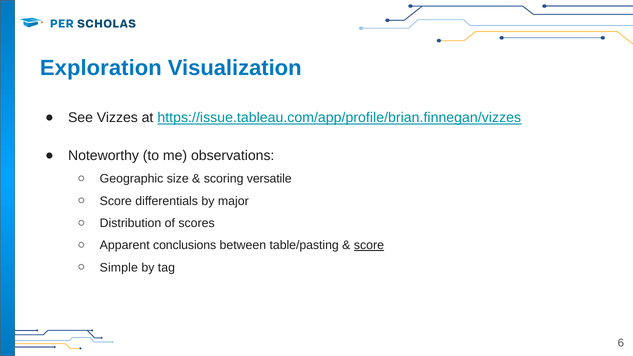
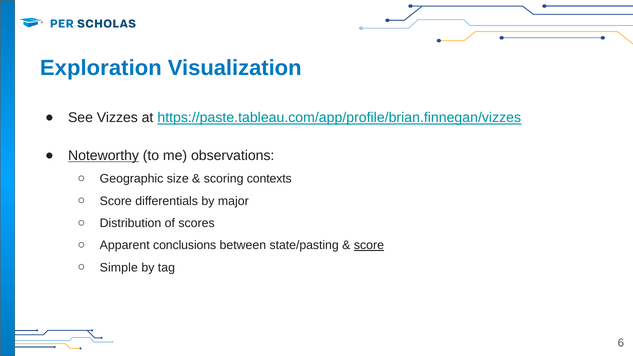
https://issue.tableau.com/app/profile/brian.finnegan/vizzes: https://issue.tableau.com/app/profile/brian.finnegan/vizzes -> https://paste.tableau.com/app/profile/brian.finnegan/vizzes (339, 118)
Noteworthy underline: none -> present (104, 156)
versatile: versatile -> contexts (269, 179)
table/pasting: table/pasting -> state/pasting (304, 245)
